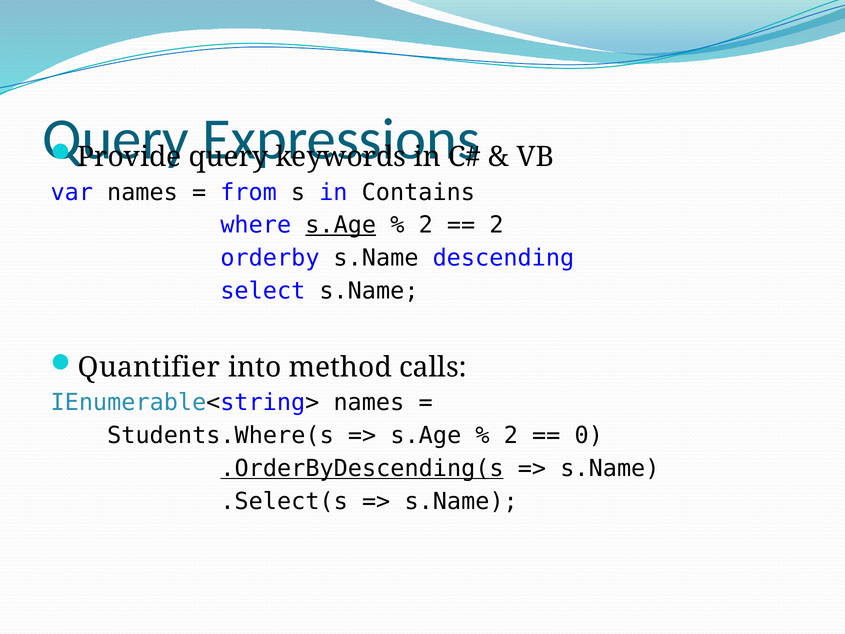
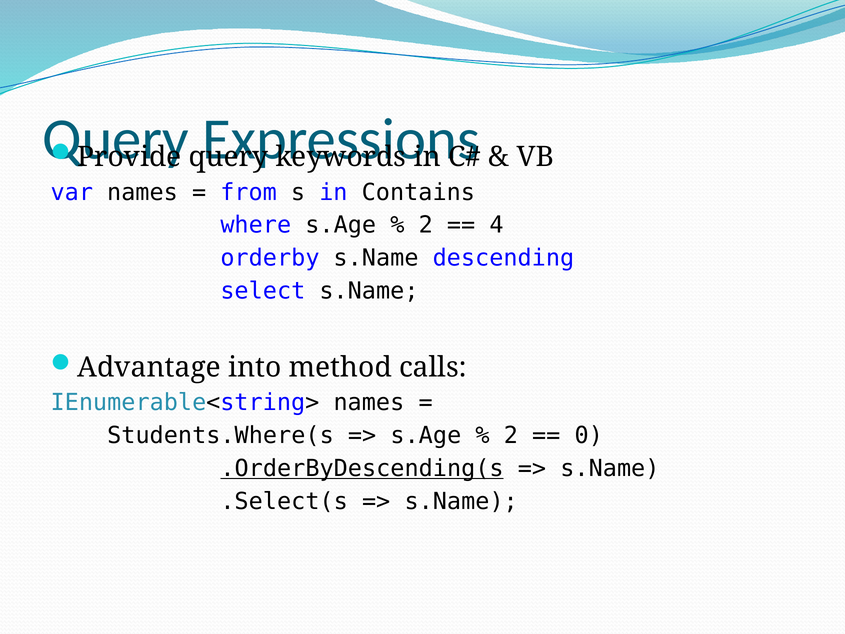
s.Age underline: present -> none (341, 225)
2: 2 -> 4 (497, 225)
Quantifier: Quantifier -> Advantage (149, 367)
